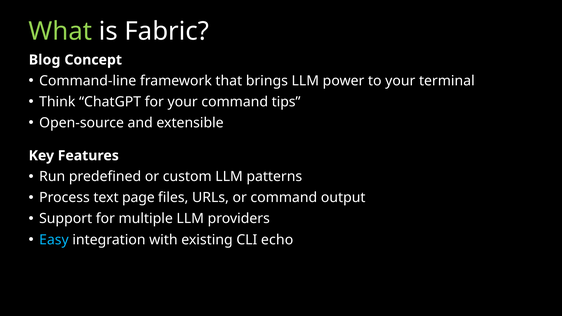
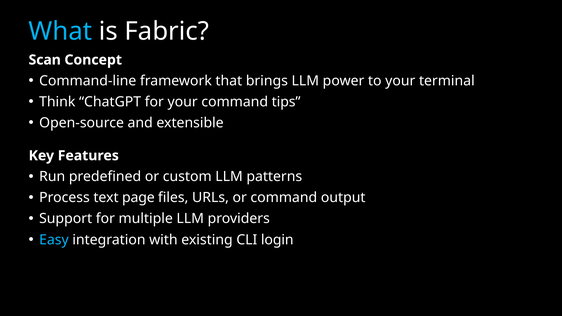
What colour: light green -> light blue (60, 31)
Blog: Blog -> Scan (45, 60)
echo: echo -> login (277, 240)
